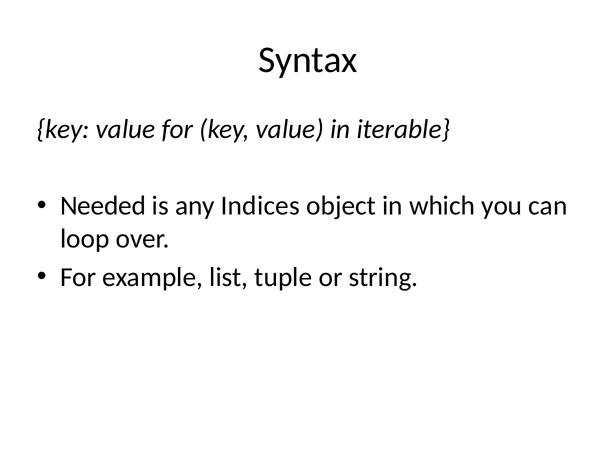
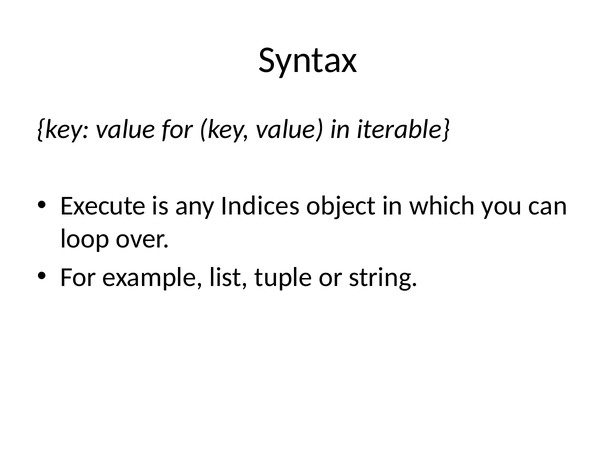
Needed: Needed -> Execute (103, 206)
